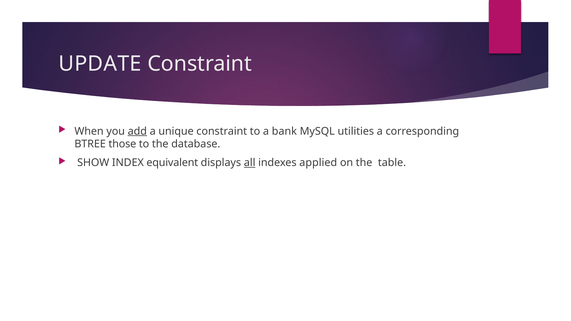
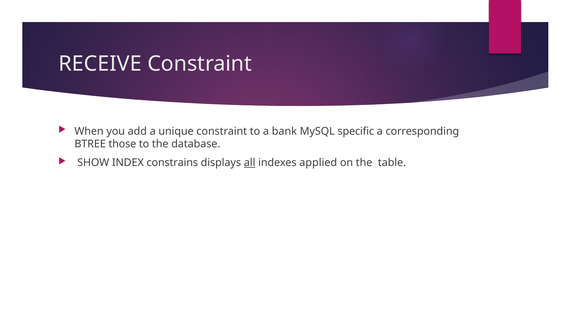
UPDATE: UPDATE -> RECEIVE (100, 64)
add underline: present -> none (137, 131)
utilities: utilities -> specific (356, 131)
equivalent: equivalent -> constrains (172, 163)
